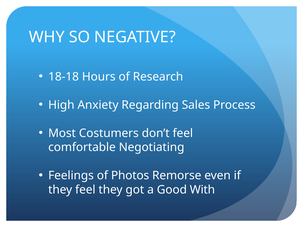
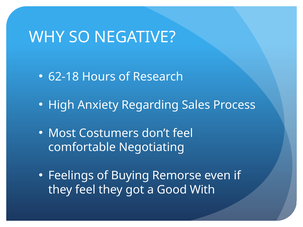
18-18: 18-18 -> 62-18 (64, 77)
Photos: Photos -> Buying (130, 176)
